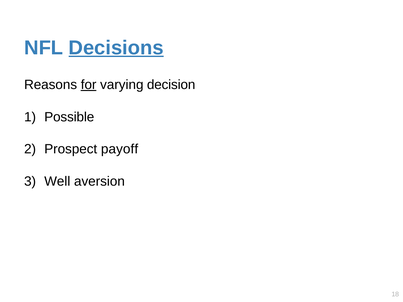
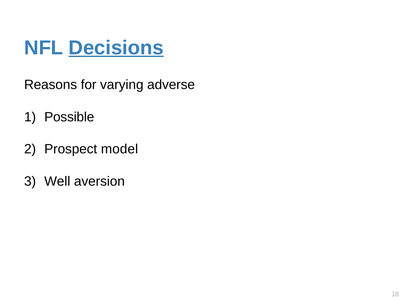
for underline: present -> none (89, 85)
decision: decision -> adverse (171, 85)
payoff: payoff -> model (120, 149)
